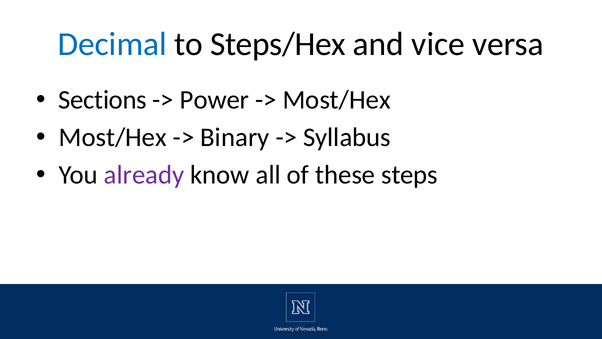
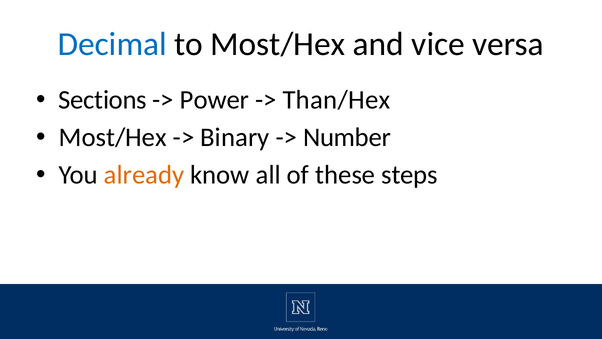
to Steps/Hex: Steps/Hex -> Most/Hex (278, 44)
Most/Hex: Most/Hex -> Than/Hex (336, 100)
Syllabus: Syllabus -> Number (347, 137)
already colour: purple -> orange (144, 175)
